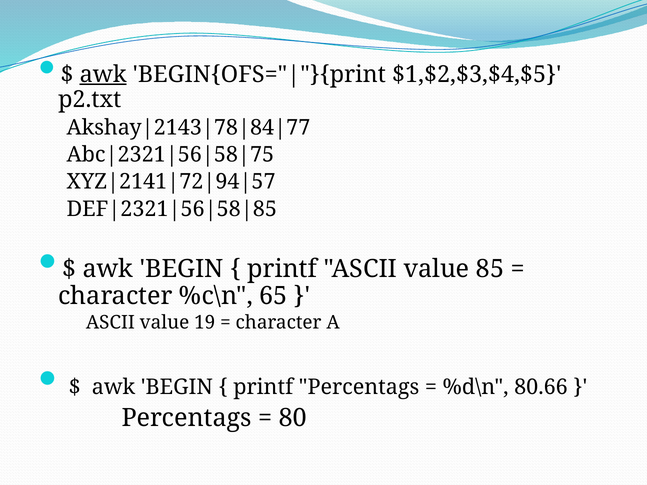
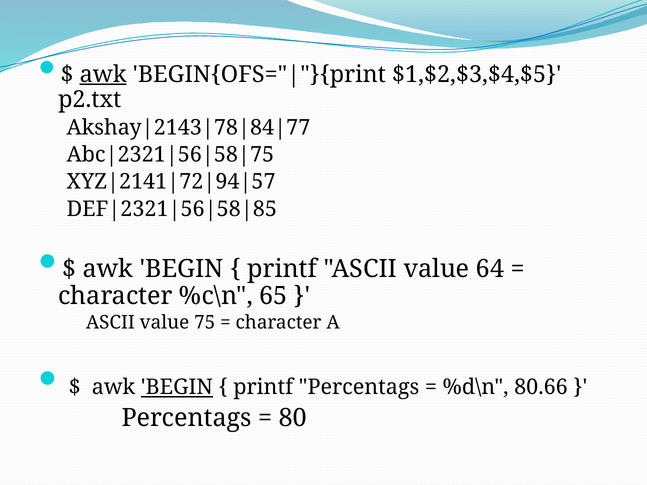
85: 85 -> 64 (490, 269)
19: 19 -> 75 (205, 323)
BEGIN underline: none -> present (177, 388)
